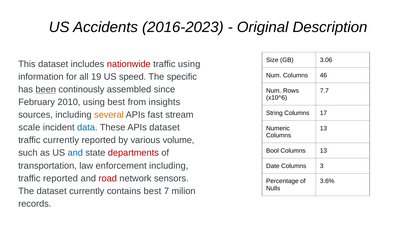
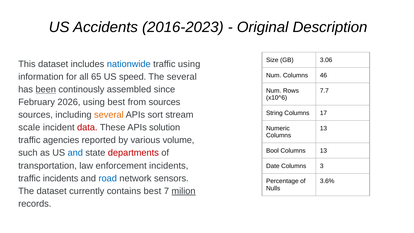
nationwide colour: red -> blue (129, 64)
19: 19 -> 65 (96, 77)
The specific: specific -> several (182, 77)
2010: 2010 -> 2026 (69, 102)
from insights: insights -> sources (164, 102)
fast: fast -> sort (155, 115)
data colour: blue -> red (87, 128)
APIs dataset: dataset -> solution (165, 128)
traffic currently: currently -> agencies (61, 140)
enforcement including: including -> incidents (169, 166)
traffic reported: reported -> incidents (61, 178)
road colour: red -> blue (108, 178)
milion underline: none -> present (184, 191)
